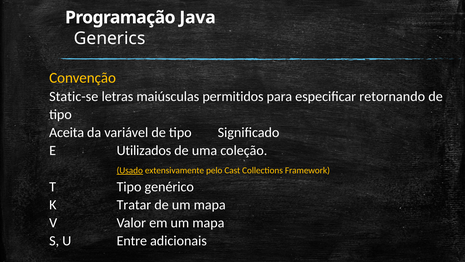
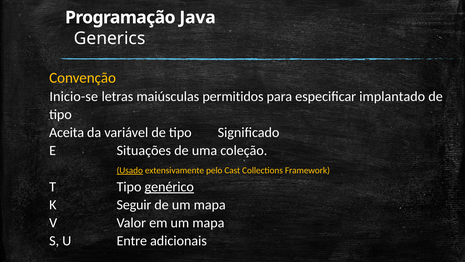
Static-se: Static-se -> Inicio-se (74, 96)
retornando: retornando -> implantado (392, 96)
Utilizados: Utilizados -> Situações (144, 150)
genérico underline: none -> present (169, 186)
Tratar: Tratar -> Seguir (134, 205)
